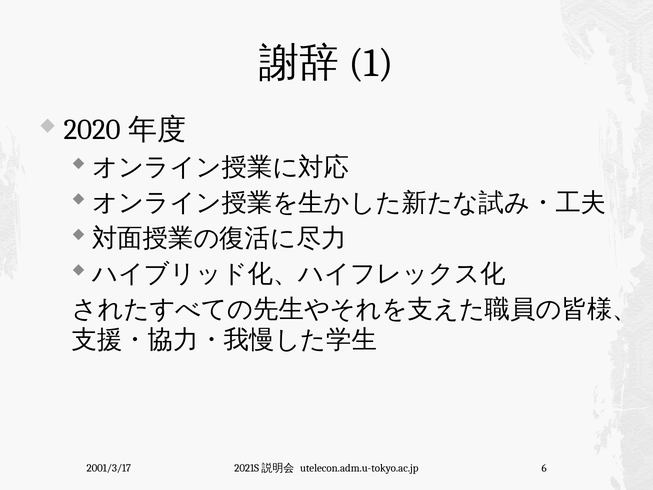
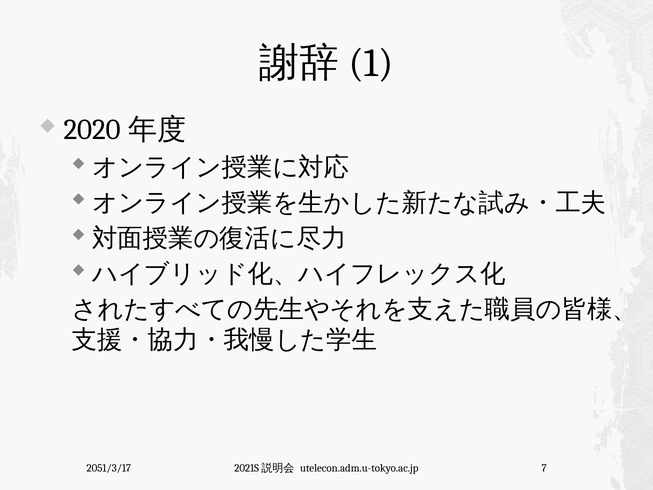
2001/3/17: 2001/3/17 -> 2051/3/17 (109, 468)
6: 6 -> 7 (544, 468)
